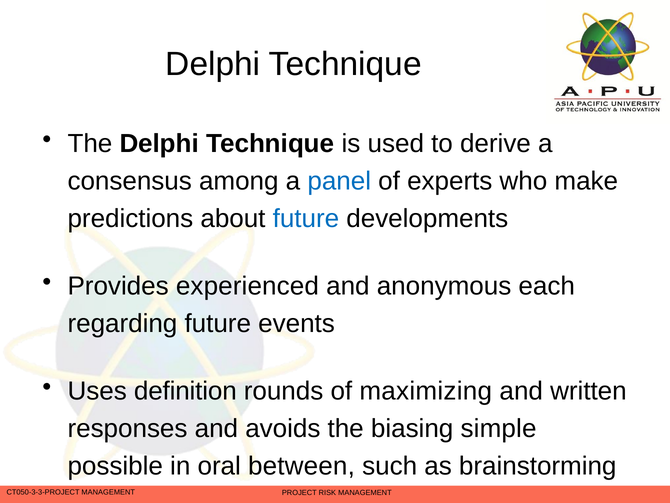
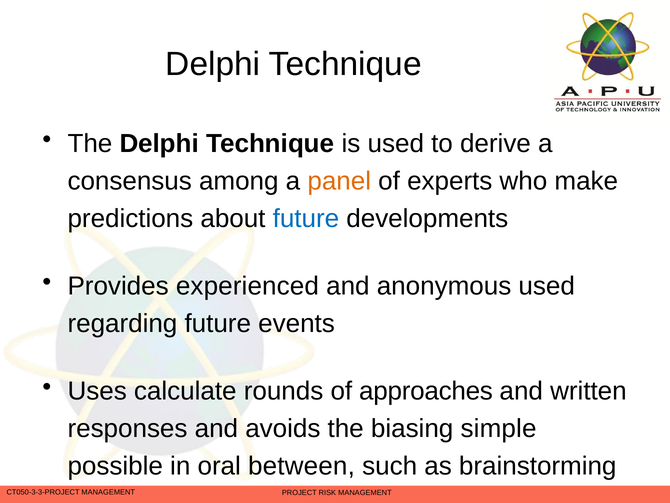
panel colour: blue -> orange (339, 181)
anonymous each: each -> used (547, 286)
definition: definition -> calculate (185, 391)
maximizing: maximizing -> approaches (426, 391)
